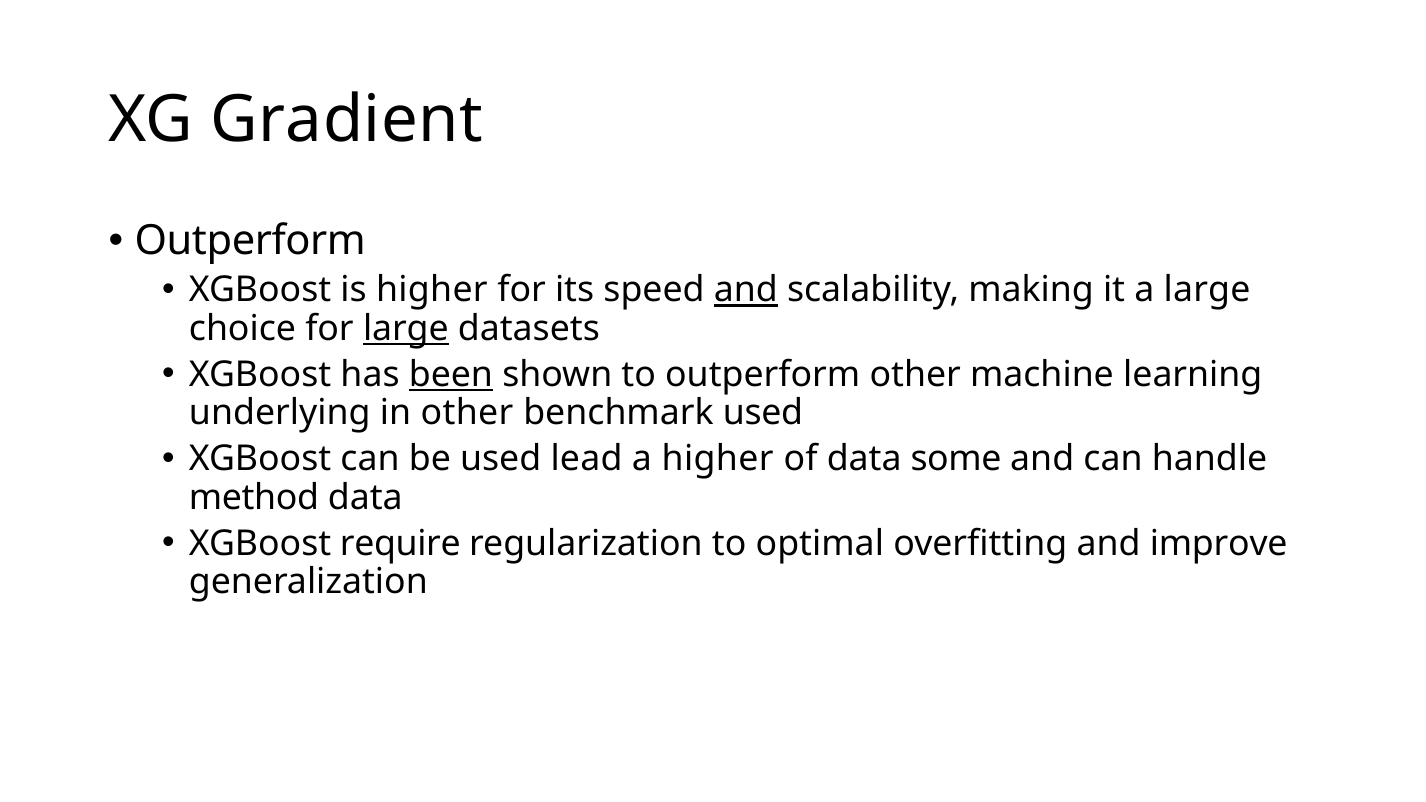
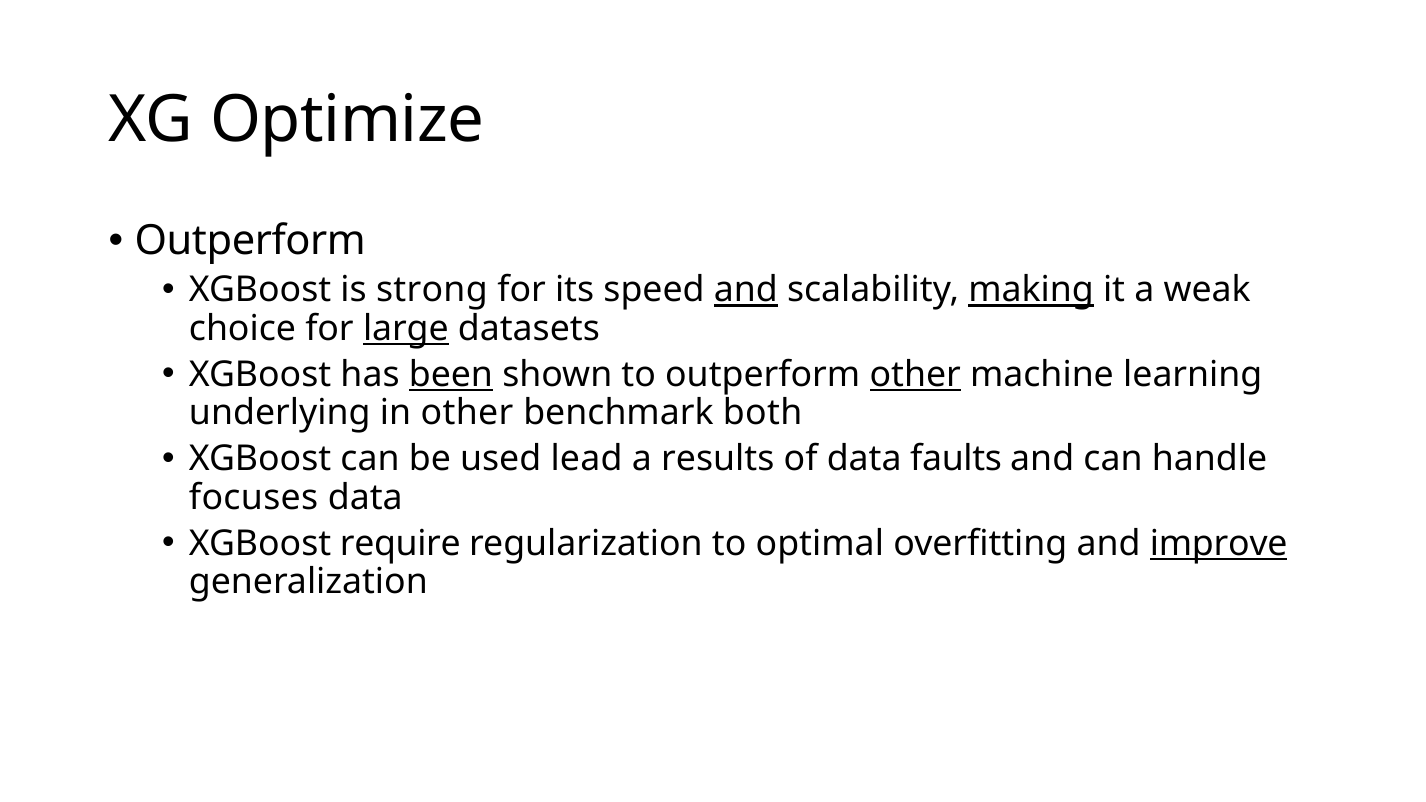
Gradient: Gradient -> Optimize (347, 120)
is higher: higher -> strong (432, 290)
making underline: none -> present (1031, 290)
a large: large -> weak (1207, 290)
other underline: none -> present (915, 375)
benchmark used: used -> both (763, 413)
a higher: higher -> results (718, 459)
some: some -> faults (956, 459)
method: method -> focuses (254, 498)
improve underline: none -> present (1219, 543)
